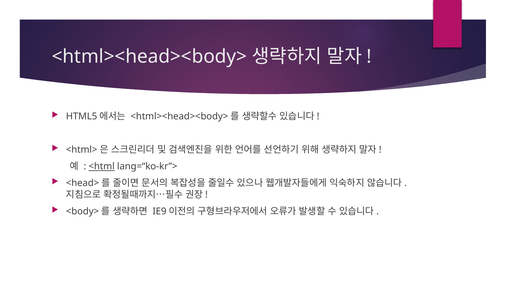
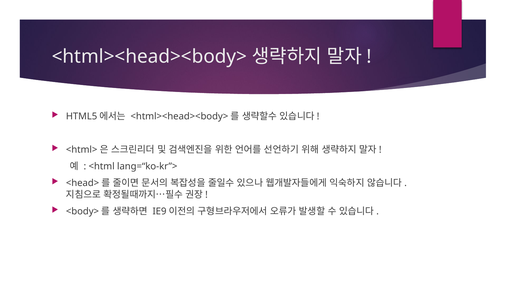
<html underline: present -> none (102, 166)
